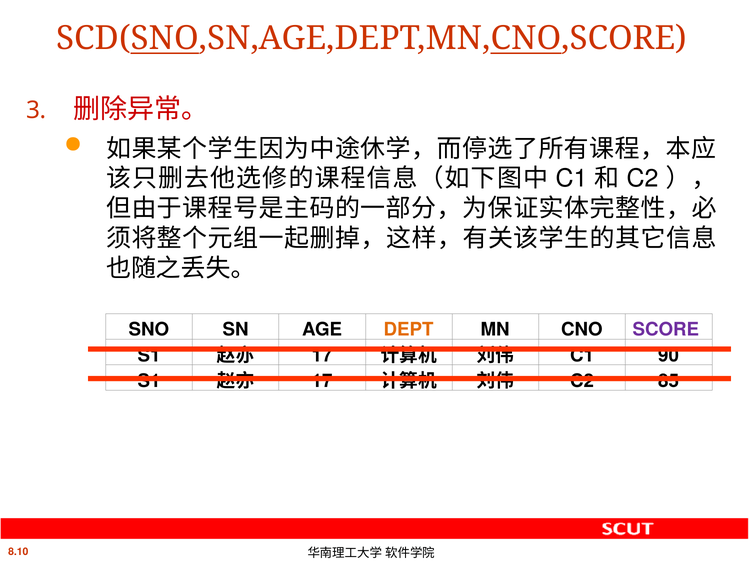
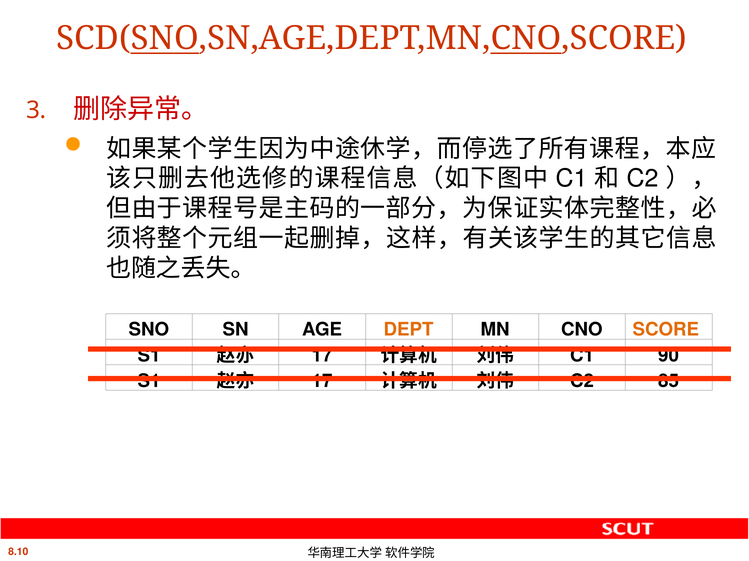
SCORE colour: purple -> orange (666, 330)
